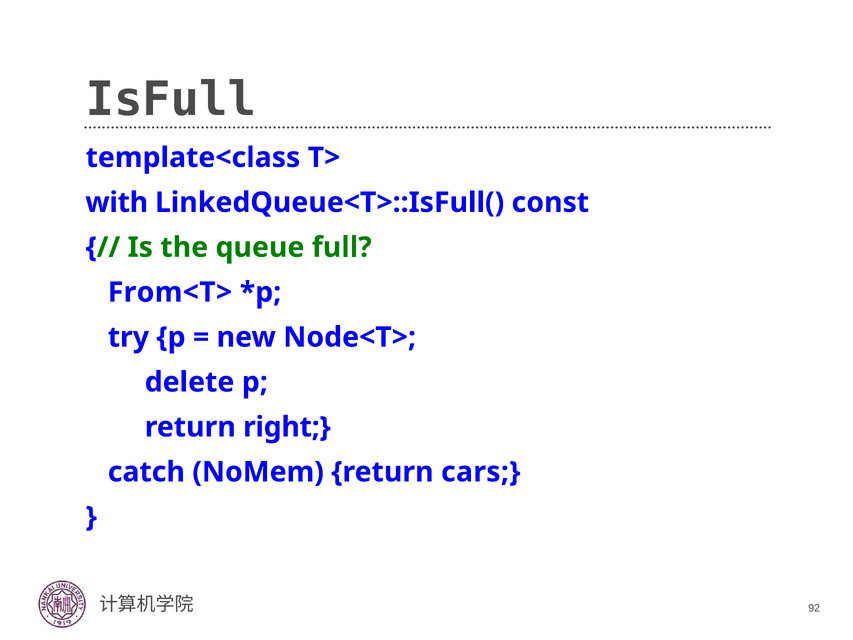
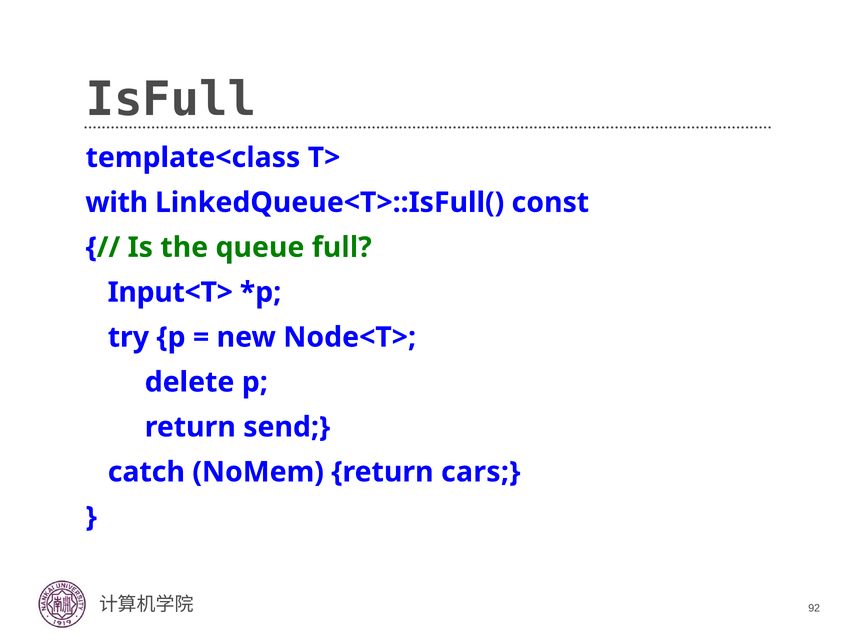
From<T>: From<T> -> Input<T> (170, 292)
right: right -> send (287, 427)
